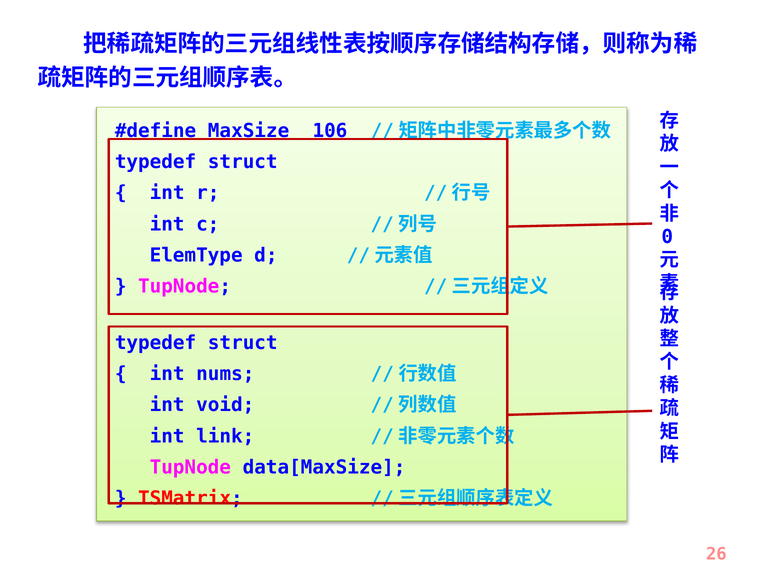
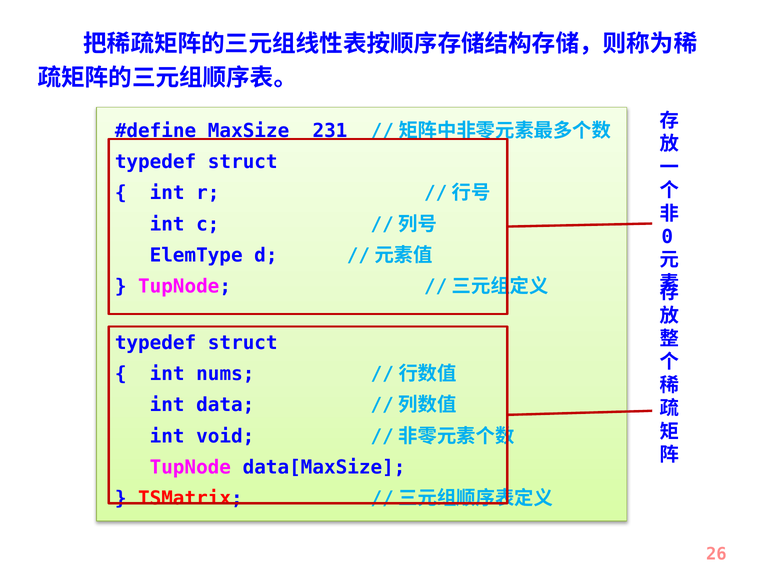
106: 106 -> 231 (330, 131)
void: void -> data (225, 405)
link: link -> void (225, 436)
